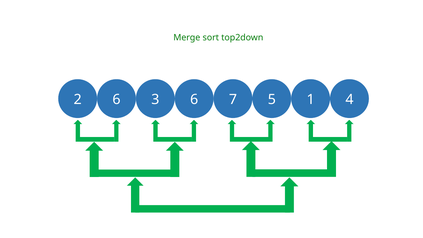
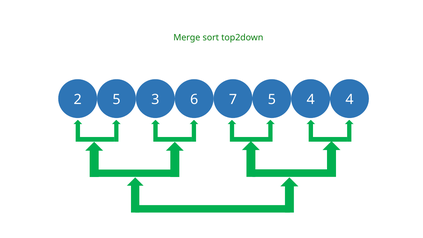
2 6: 6 -> 5 (116, 100)
5 1: 1 -> 4 (311, 100)
